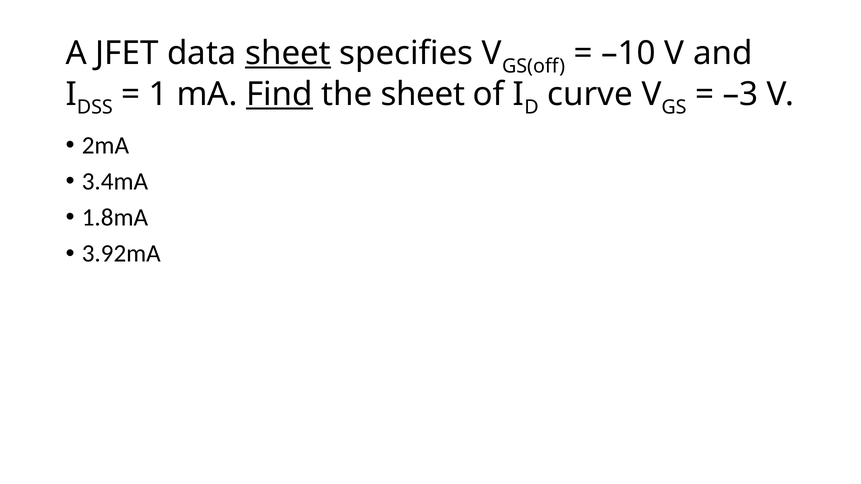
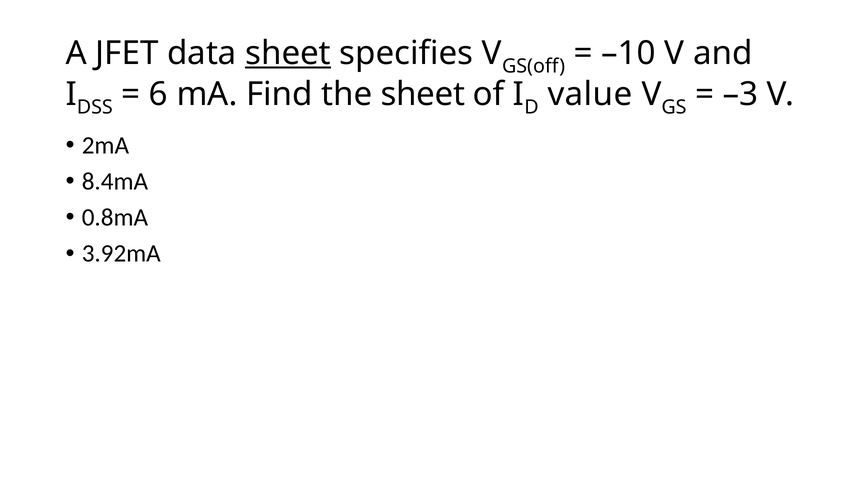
1: 1 -> 6 (158, 94)
Find underline: present -> none (280, 94)
curve: curve -> value (590, 94)
3.4mA: 3.4mA -> 8.4mA (115, 182)
1.8mA: 1.8mA -> 0.8mA (115, 218)
